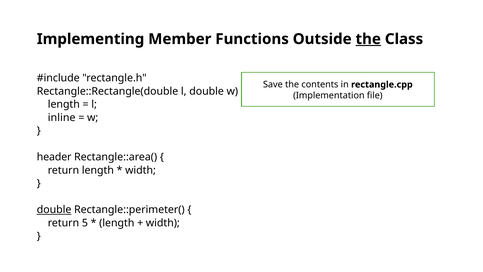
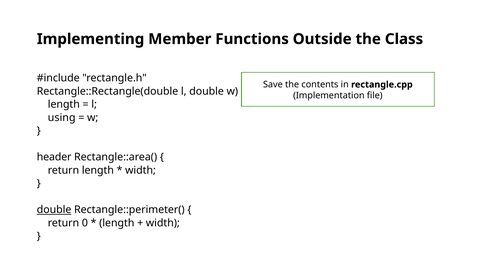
the underline: present -> none (368, 39)
inline: inline -> using (62, 117)
5: 5 -> 0 (85, 223)
